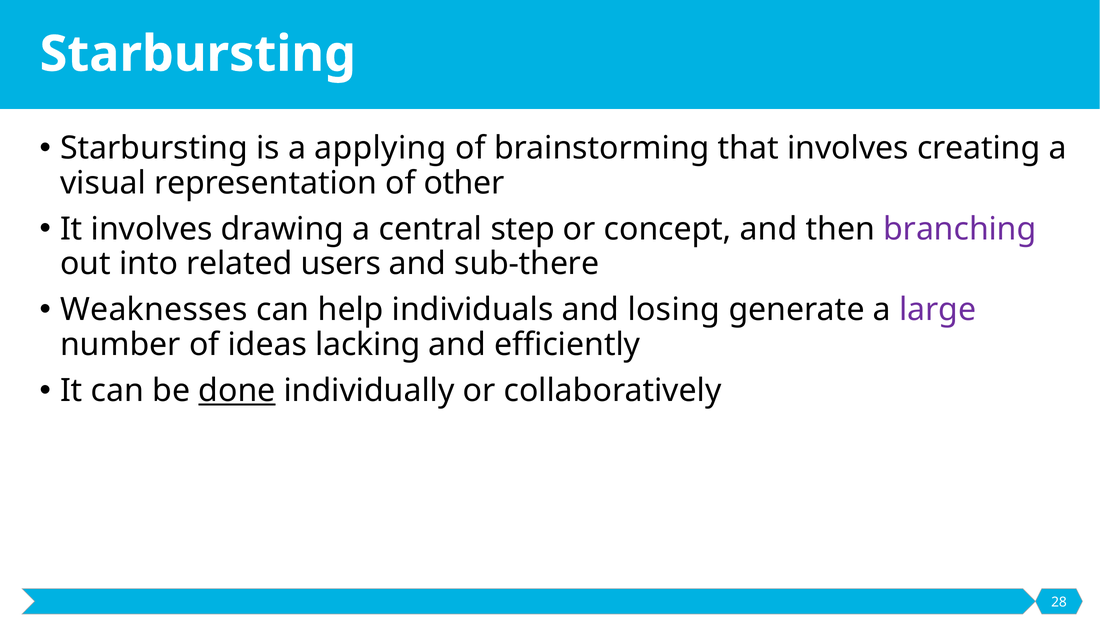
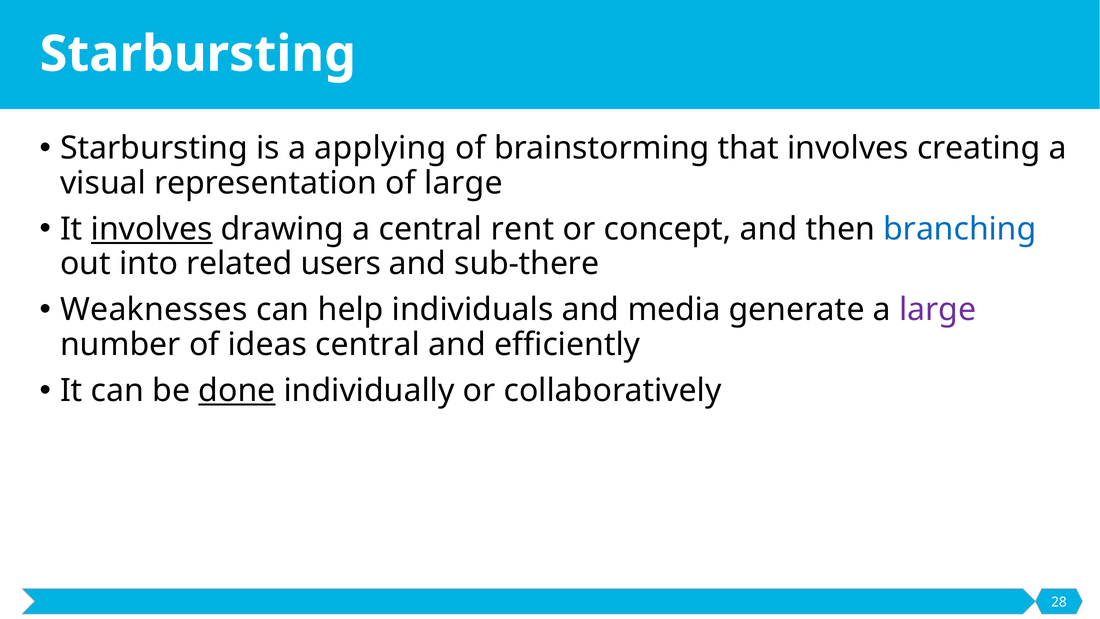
of other: other -> large (464, 183)
involves underline: none -> present (152, 229)
step: step -> rent (522, 229)
branching colour: purple -> blue (960, 229)
losing: losing -> media (674, 310)
ideas lacking: lacking -> central (368, 344)
